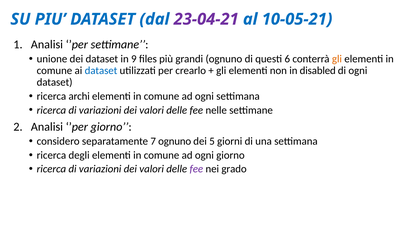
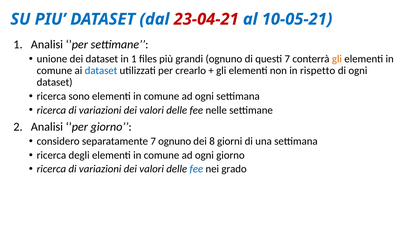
23-04-21 colour: purple -> red (206, 19)
in 9: 9 -> 1 (134, 59)
questi 6: 6 -> 7 (287, 59)
disabled: disabled -> rispetto (318, 71)
archi: archi -> sono (79, 96)
5: 5 -> 8 (212, 141)
fee colour: purple -> blue (196, 169)
